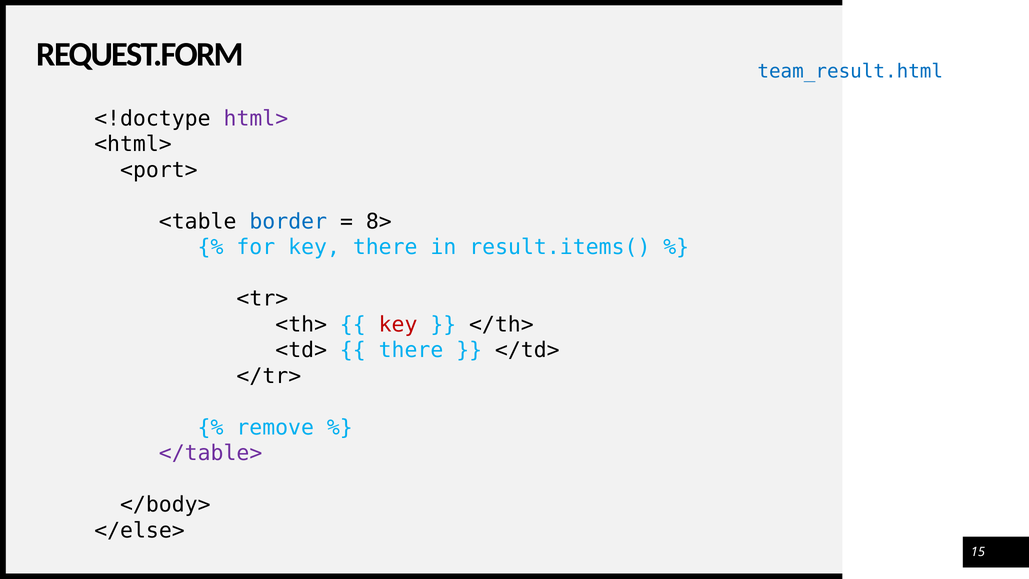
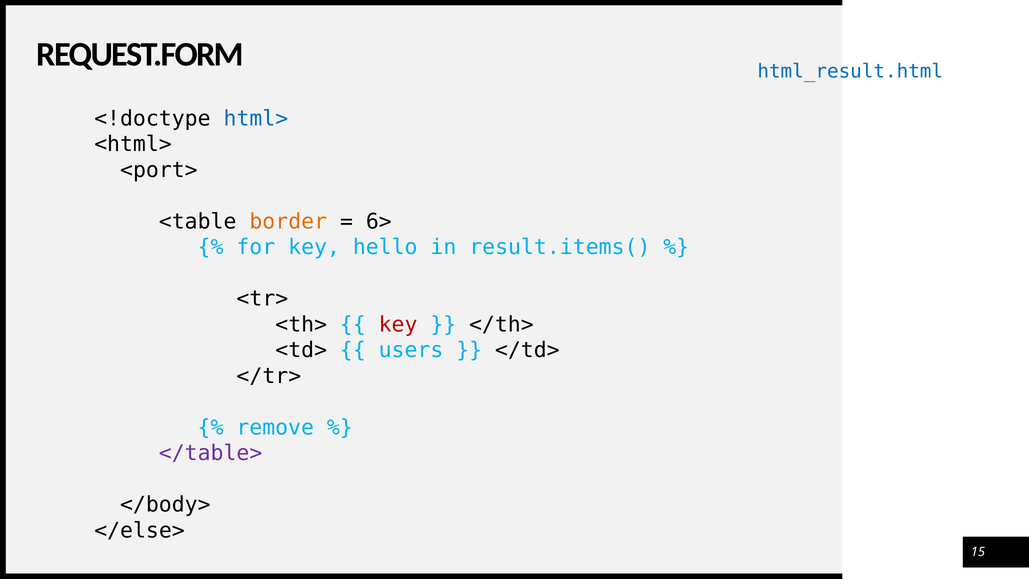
team_result.html: team_result.html -> html_result.html (850, 71)
html> colour: purple -> blue (256, 119)
border colour: blue -> orange (288, 222)
8>: 8> -> 6> (379, 222)
key there: there -> hello (385, 247)
there: there -> users (411, 350)
